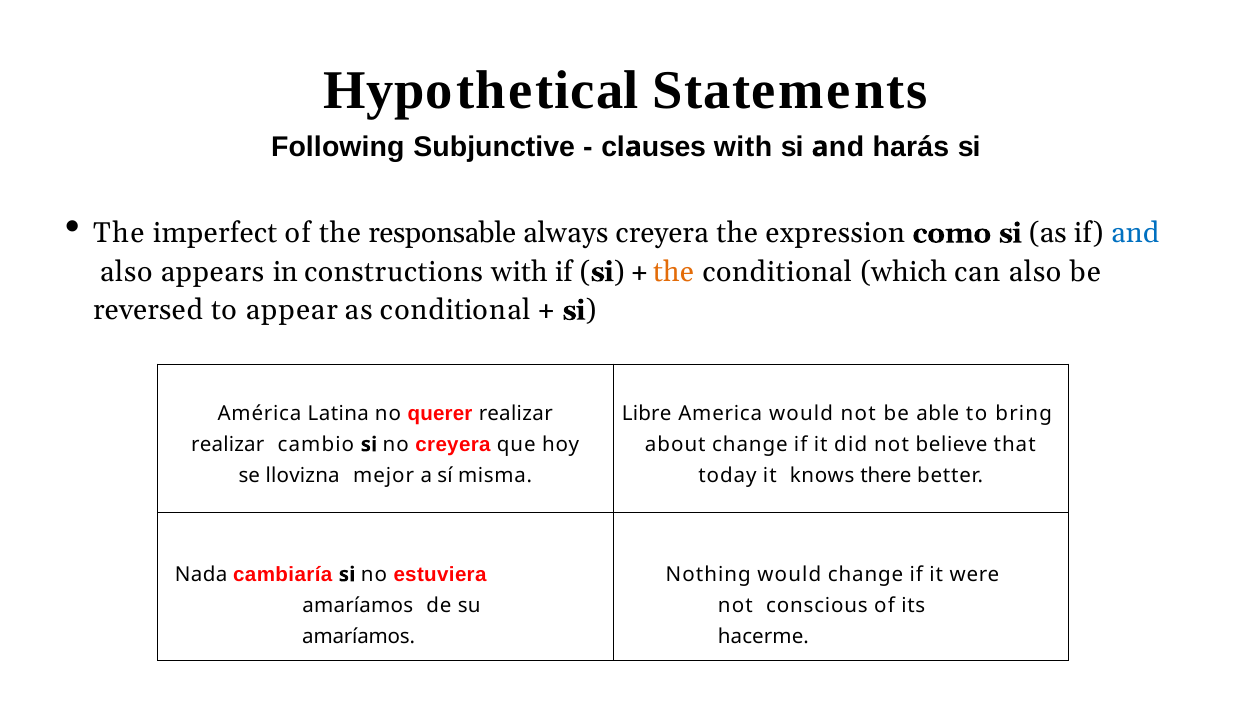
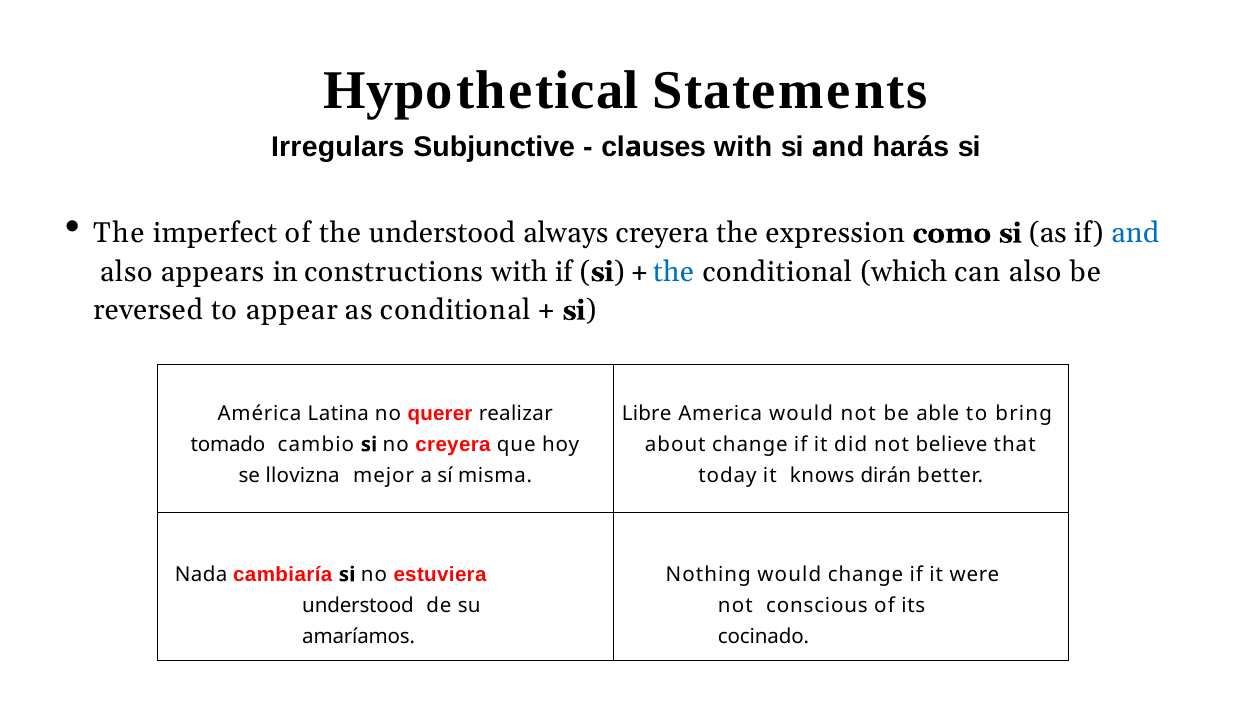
Following: Following -> Irregulars (338, 147)
the responsable: responsable -> understood (442, 233)
the colour: orange -> blue (673, 272)
realizar: realizar -> tomado (228, 445)
there: there -> dirán (886, 476)
amaríamos: amaríamos -> understood (358, 606)
hacerme: hacerme -> cocinado (764, 637)
